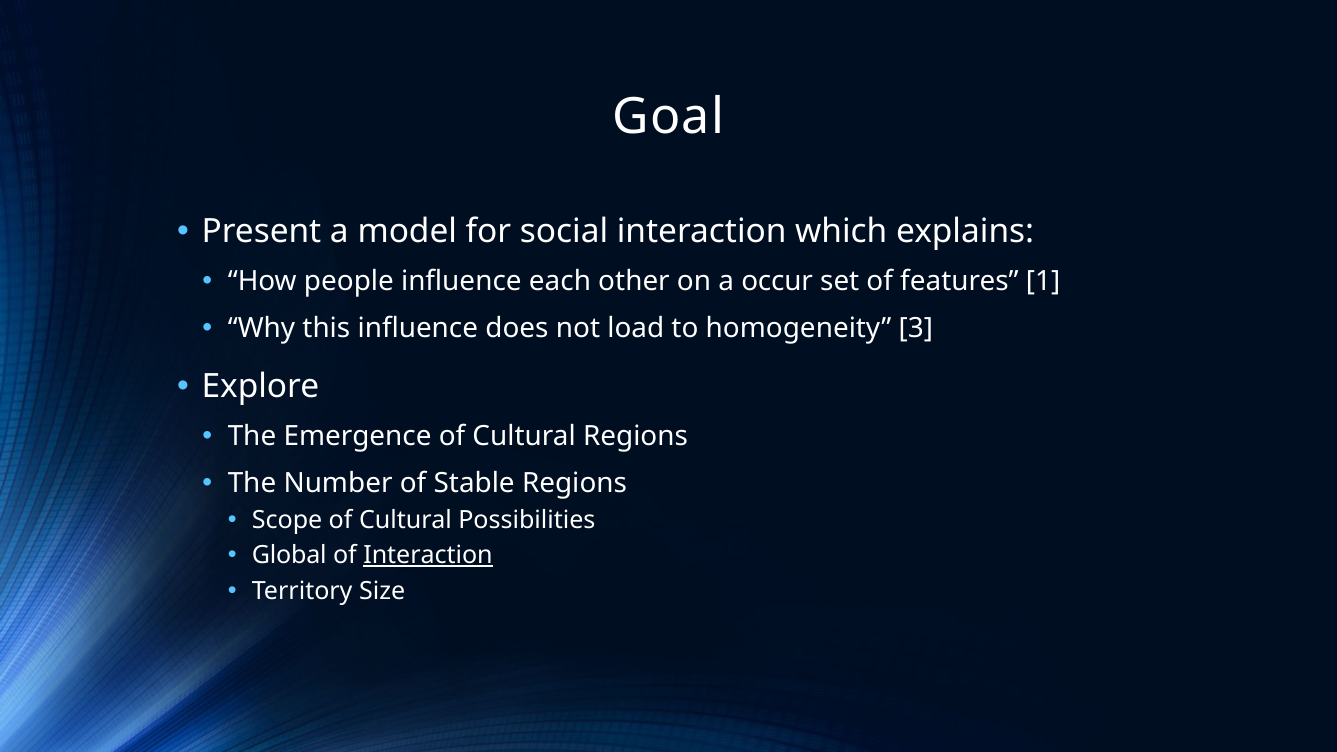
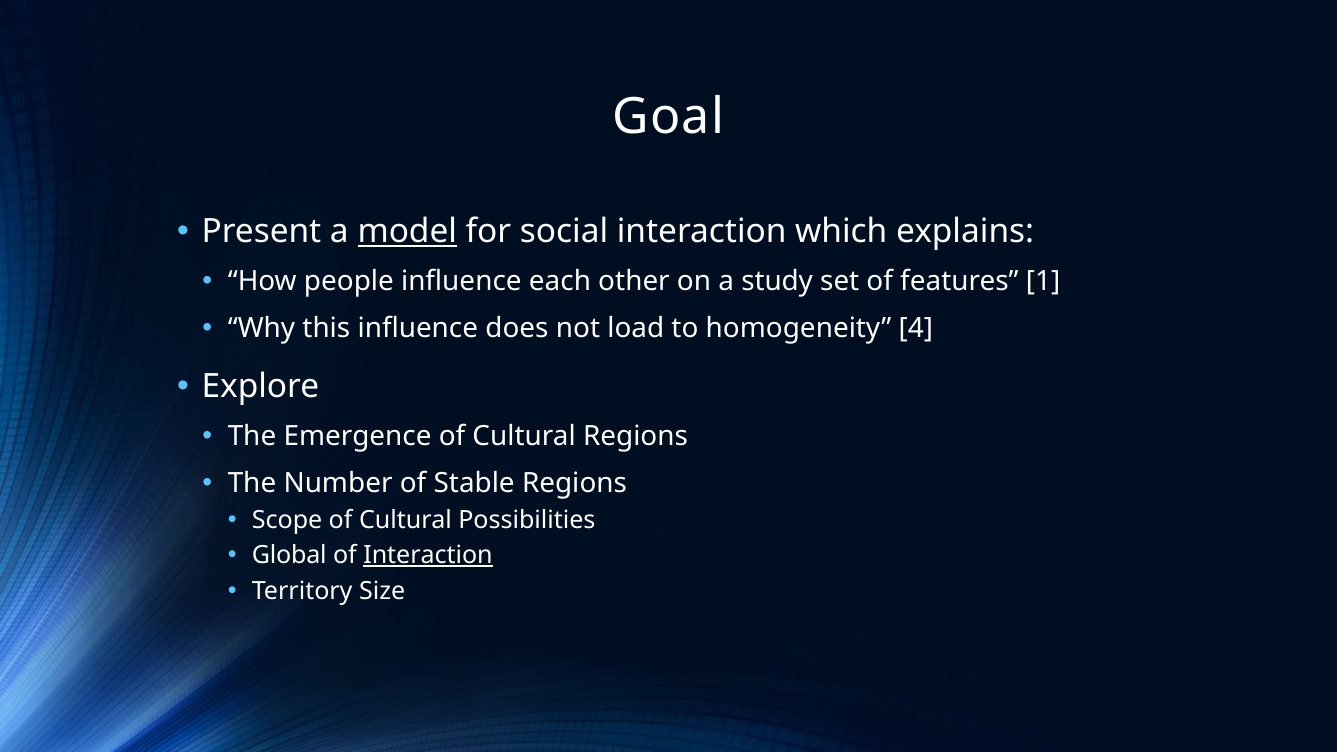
model underline: none -> present (407, 232)
occur: occur -> study (777, 282)
3: 3 -> 4 (916, 328)
